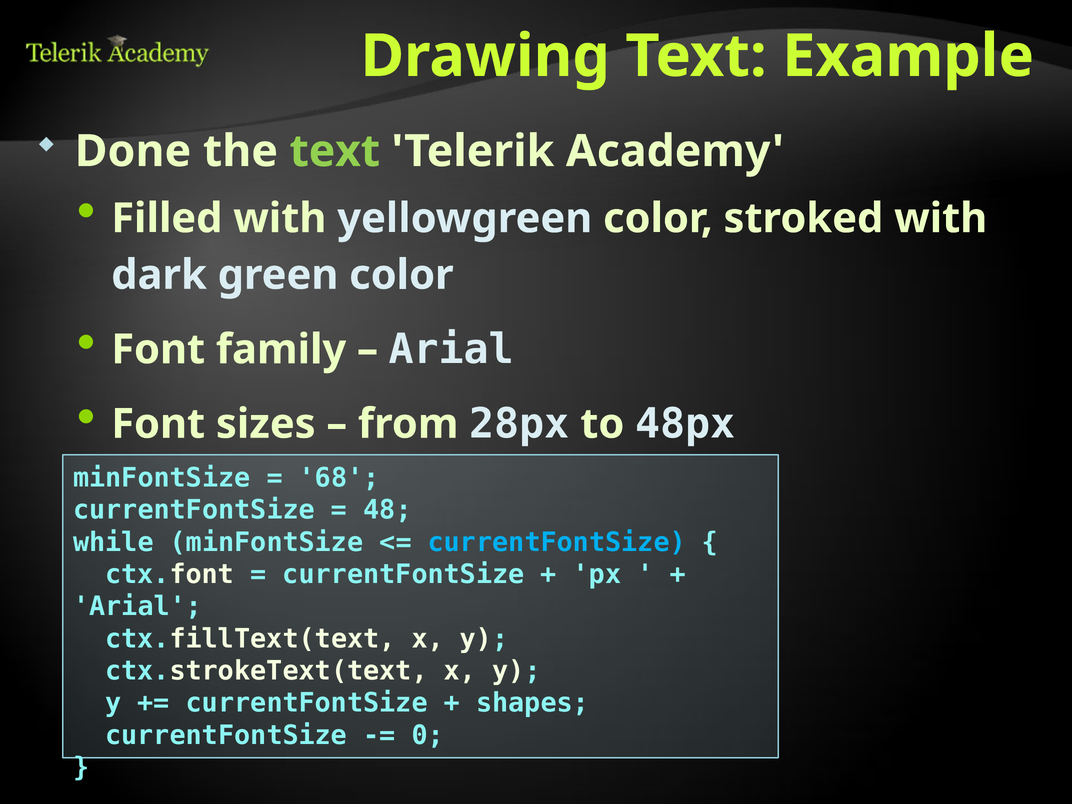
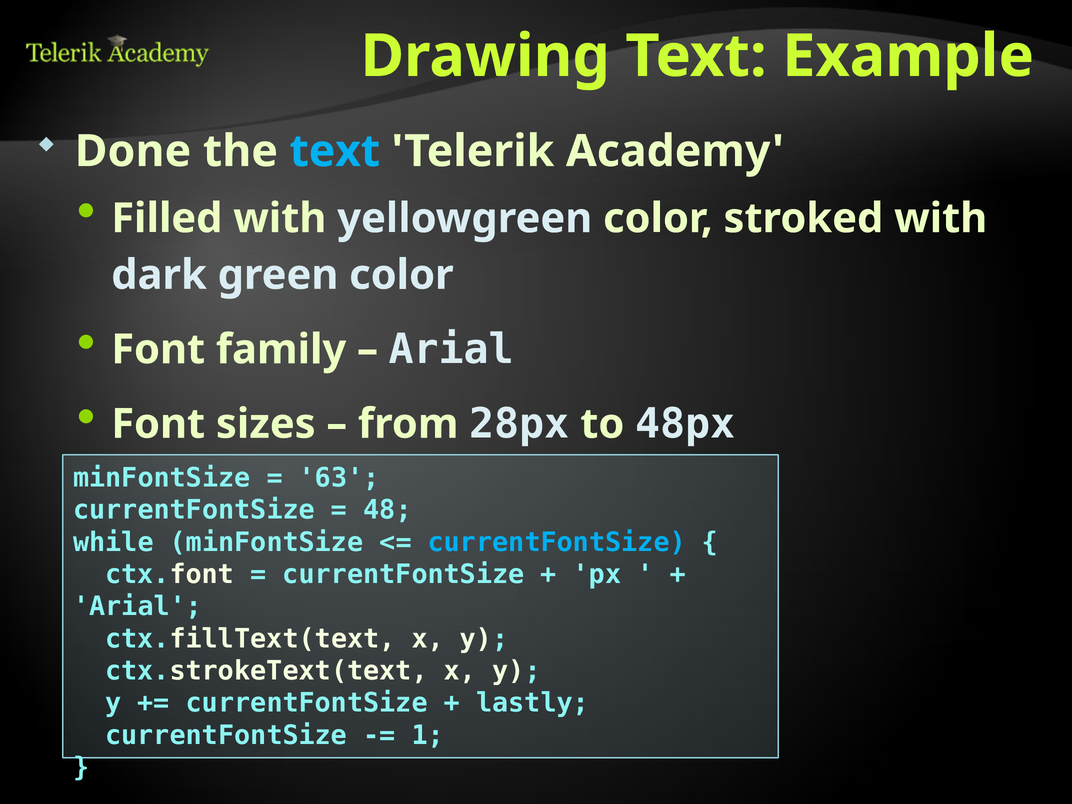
text colour: light green -> light blue (335, 151)
68: 68 -> 63 (339, 478)
shapes: shapes -> lastly (533, 703)
0: 0 -> 1 (428, 735)
